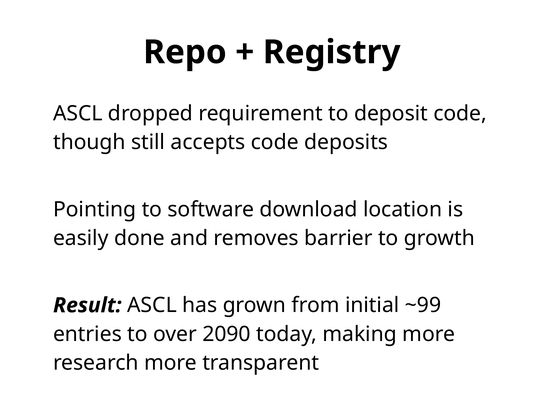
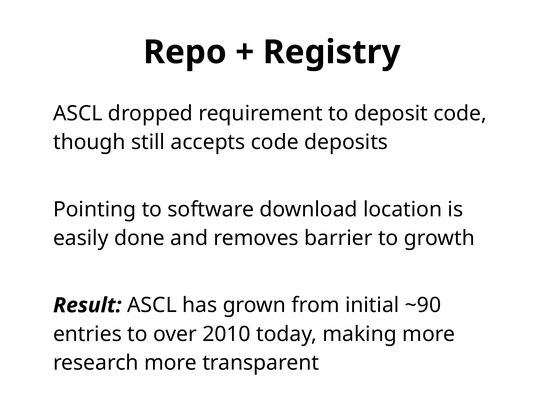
~99: ~99 -> ~90 (423, 305)
2090: 2090 -> 2010 (227, 334)
